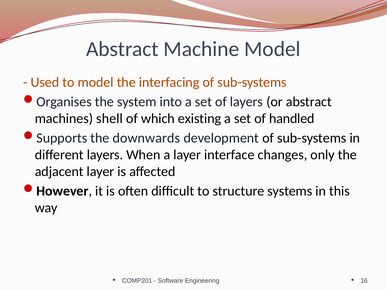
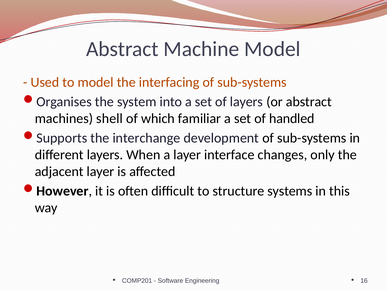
existing: existing -> familiar (200, 119)
downwards: downwards -> interchange (146, 138)
